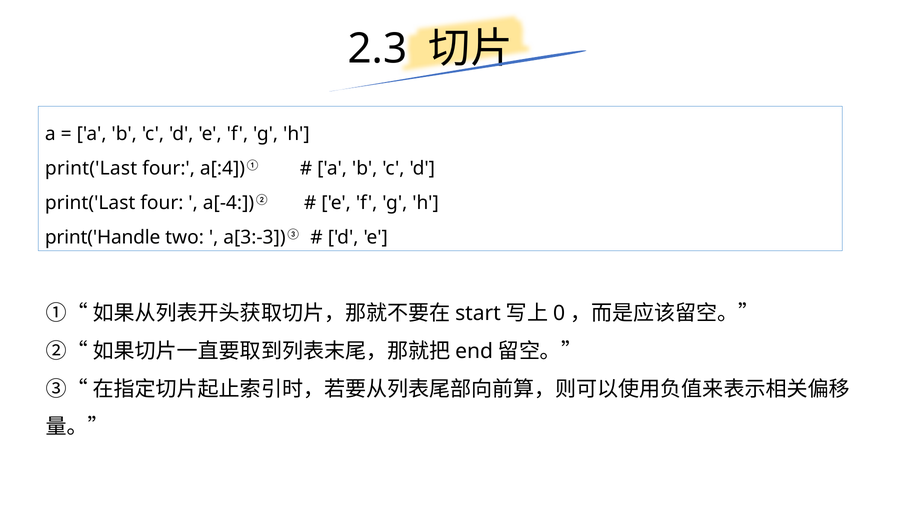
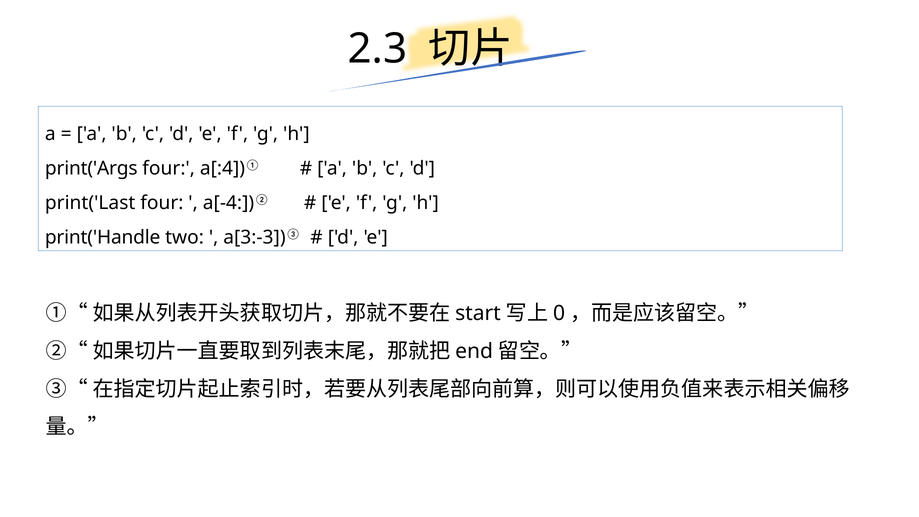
print('Last: print('Last -> print('Args (91, 168)
